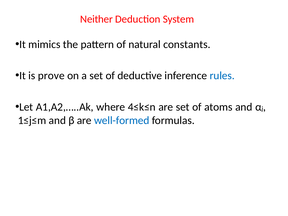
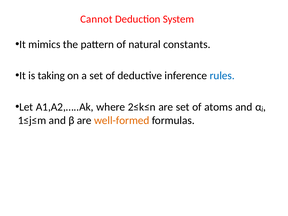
Neither: Neither -> Cannot (96, 19)
prove: prove -> taking (51, 76)
4≤k≤n: 4≤k≤n -> 2≤k≤n (142, 107)
well-formed colour: blue -> orange (122, 120)
